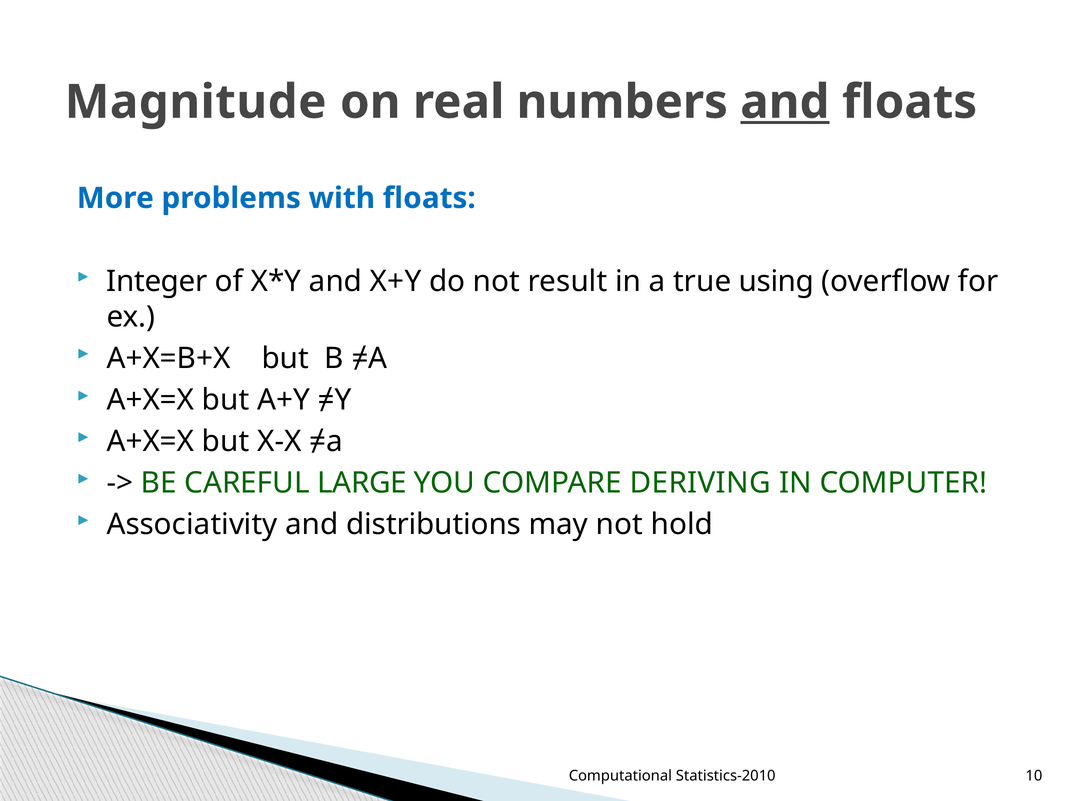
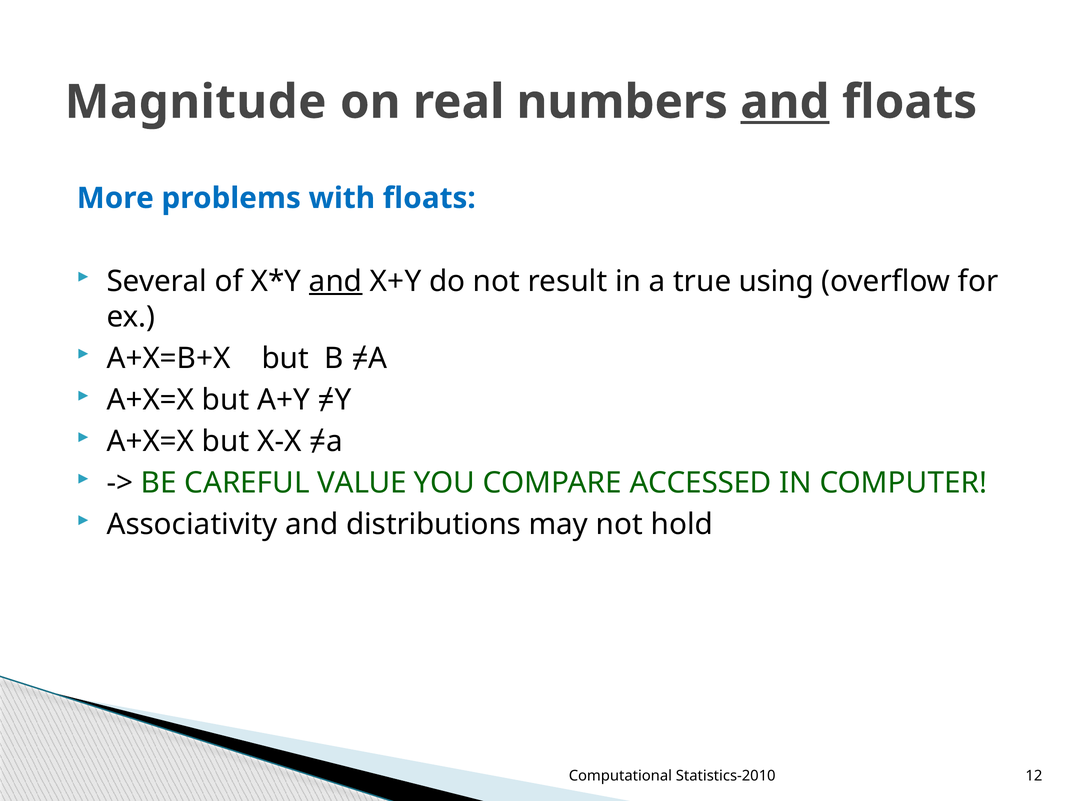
Integer: Integer -> Several (157, 281)
and underline: none -> present (336, 281)
LARGE: LARGE -> VALUE (362, 483)
DERIVING: DERIVING -> ACCESSED (701, 483)
10: 10 -> 12 (1034, 776)
